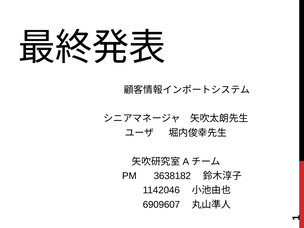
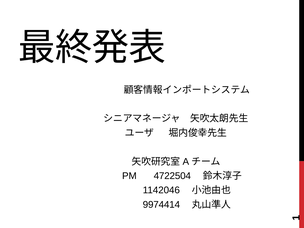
3638182: 3638182 -> 4722504 (172, 176)
6909607: 6909607 -> 9974414 (161, 205)
